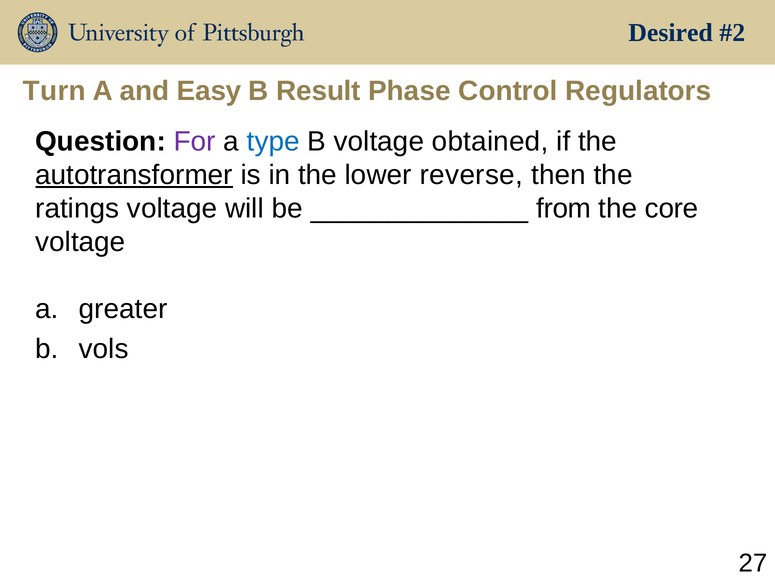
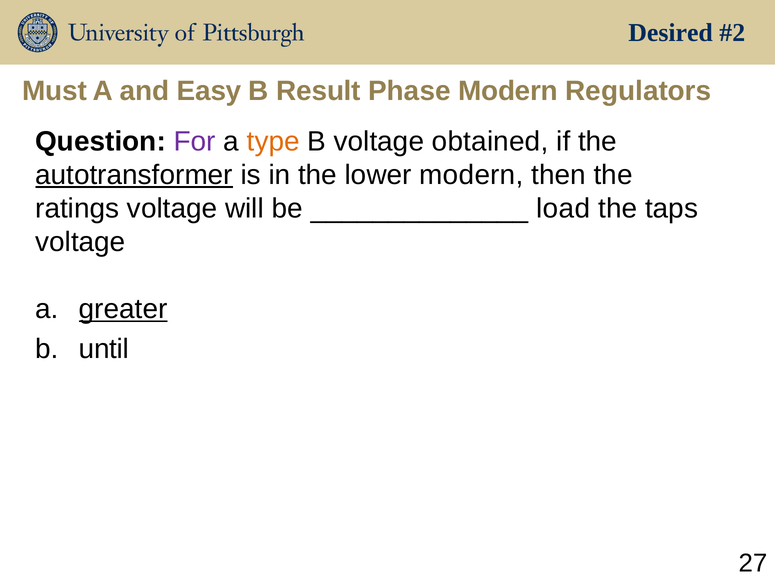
Turn: Turn -> Must (55, 91)
Phase Control: Control -> Modern (508, 91)
type colour: blue -> orange (273, 141)
lower reverse: reverse -> modern (471, 175)
from: from -> load (563, 209)
core: core -> taps (672, 209)
greater underline: none -> present (123, 309)
vols: vols -> until (104, 349)
